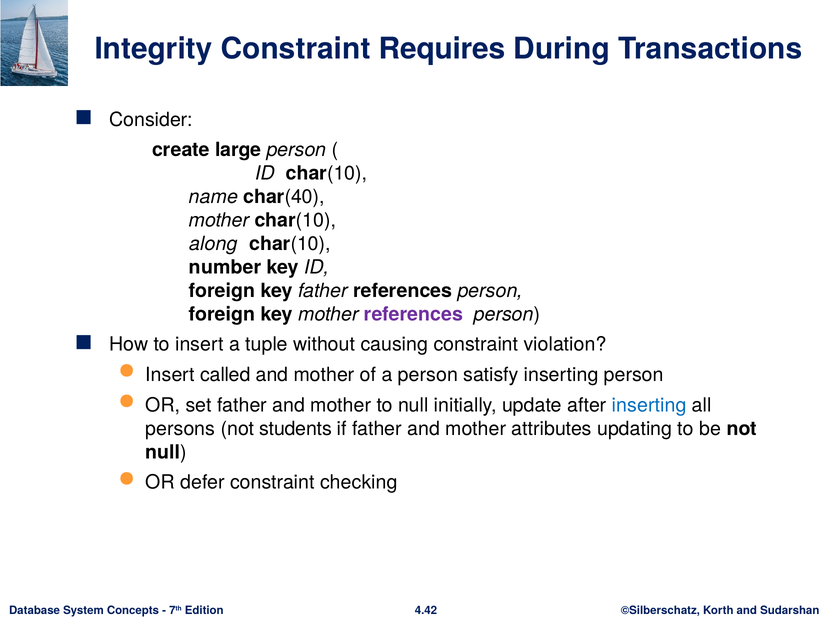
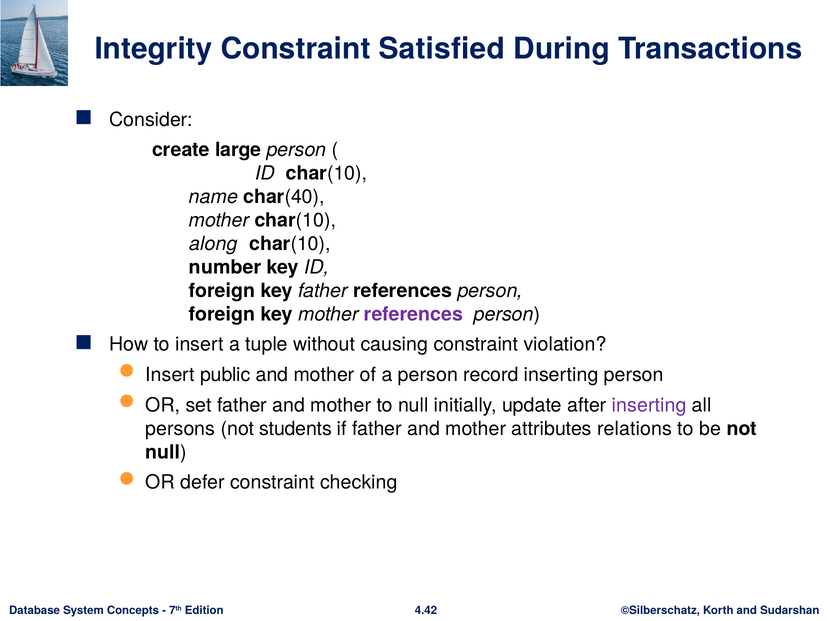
Requires: Requires -> Satisfied (442, 49)
called: called -> public (225, 375)
satisfy: satisfy -> record (491, 375)
inserting colour: blue -> purple (649, 405)
updating: updating -> relations (635, 429)
